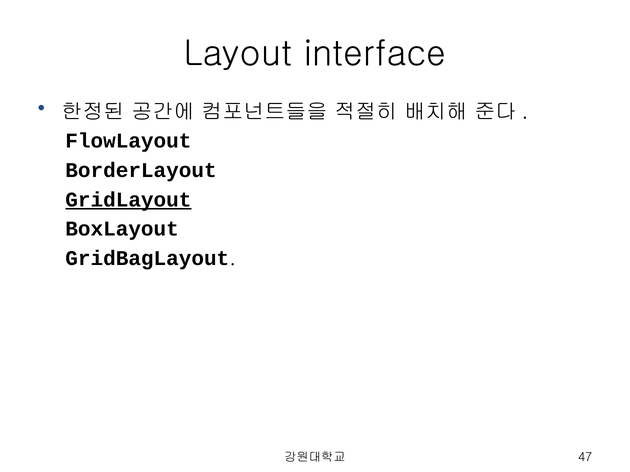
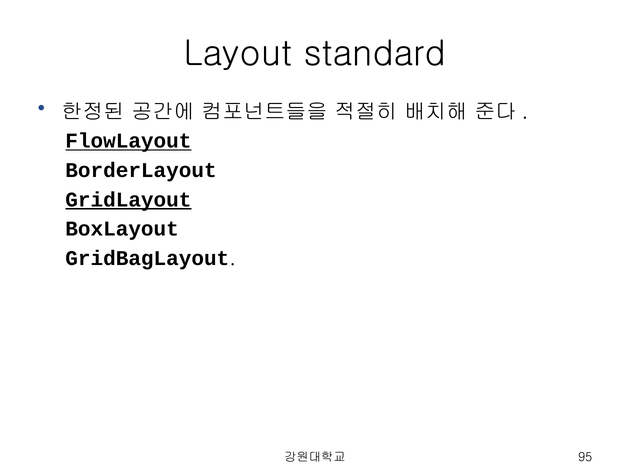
interface: interface -> standard (375, 54)
FlowLayout underline: none -> present (128, 141)
47: 47 -> 95 (585, 458)
